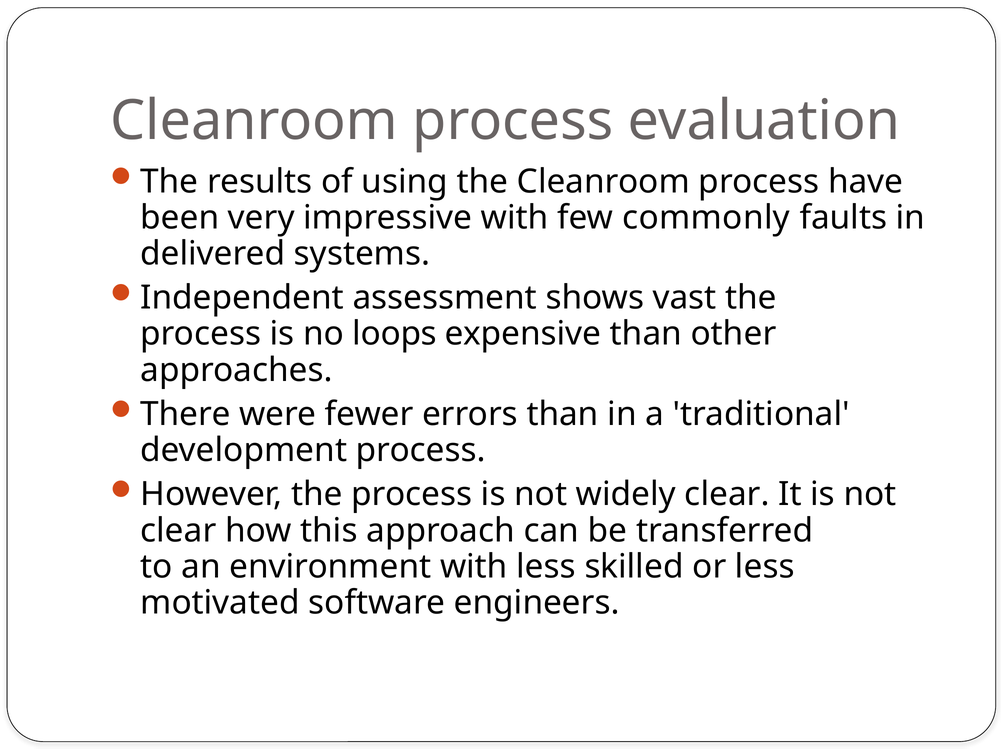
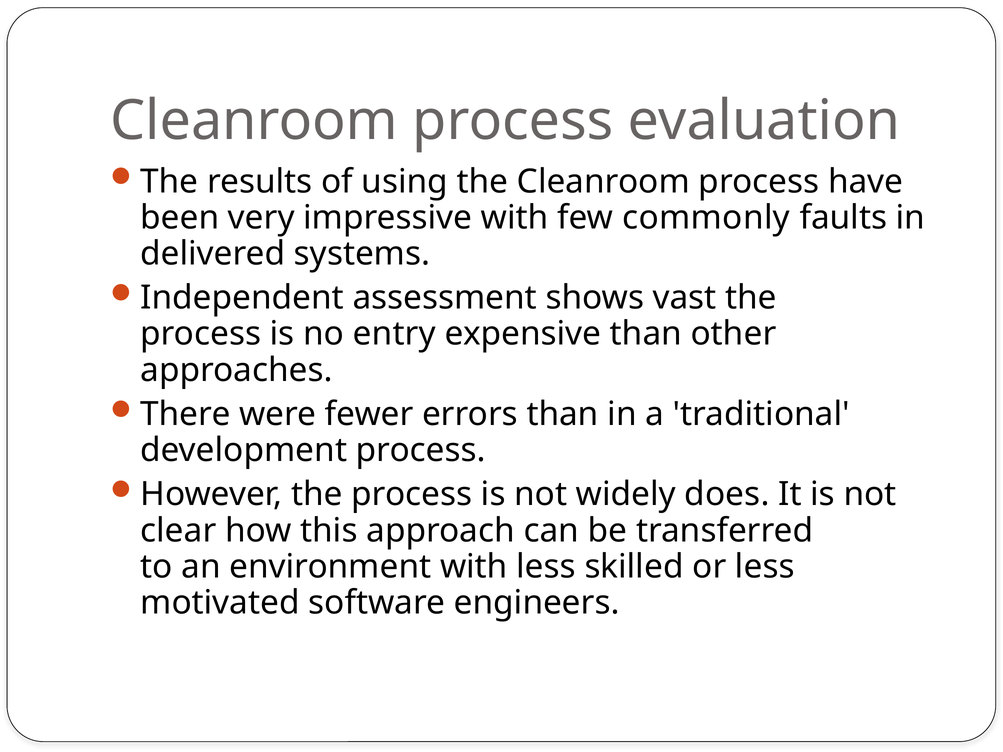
loops: loops -> entry (394, 334)
widely clear: clear -> does (727, 495)
